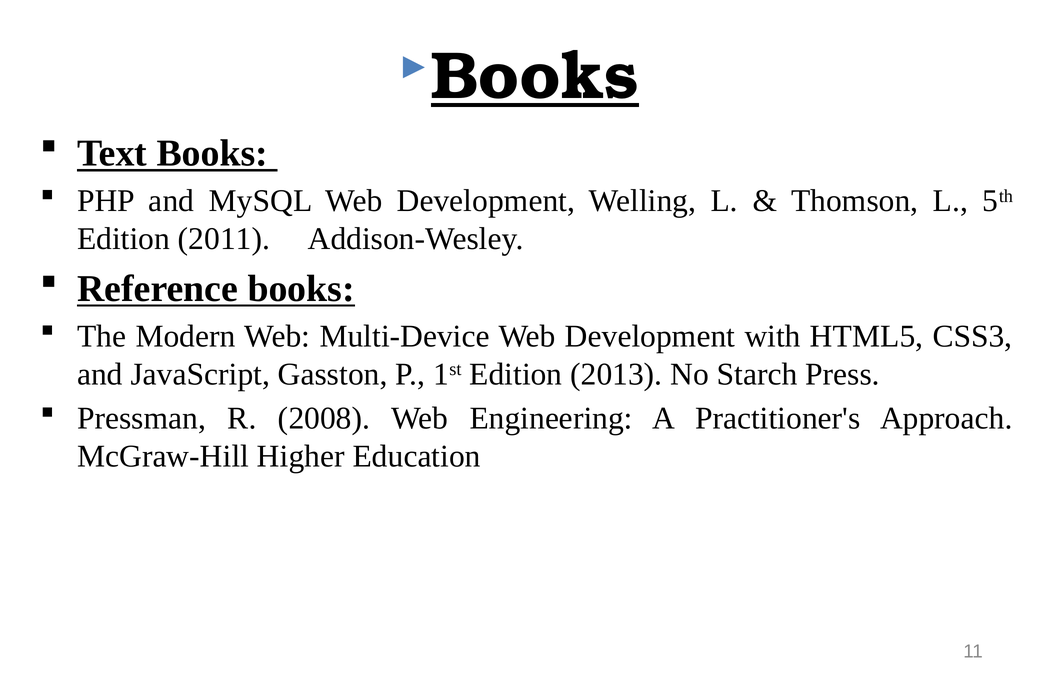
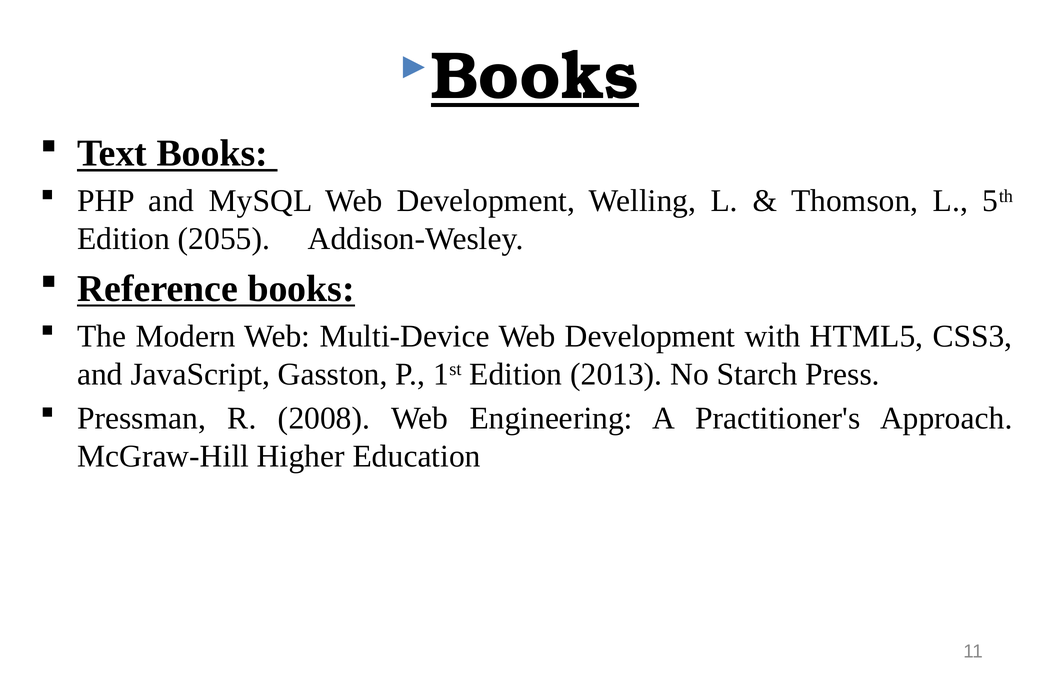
2011: 2011 -> 2055 (224, 239)
